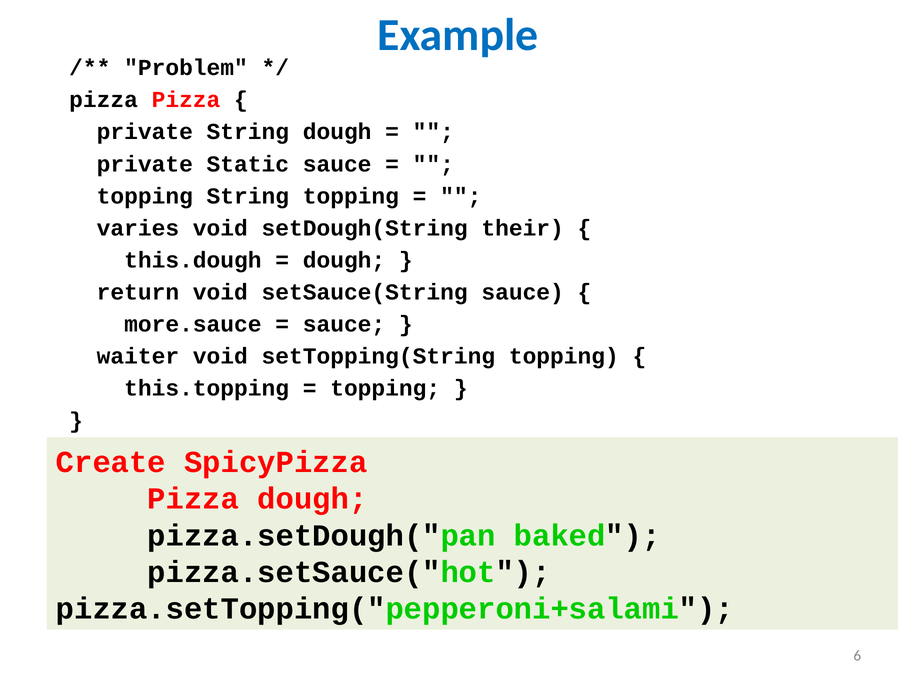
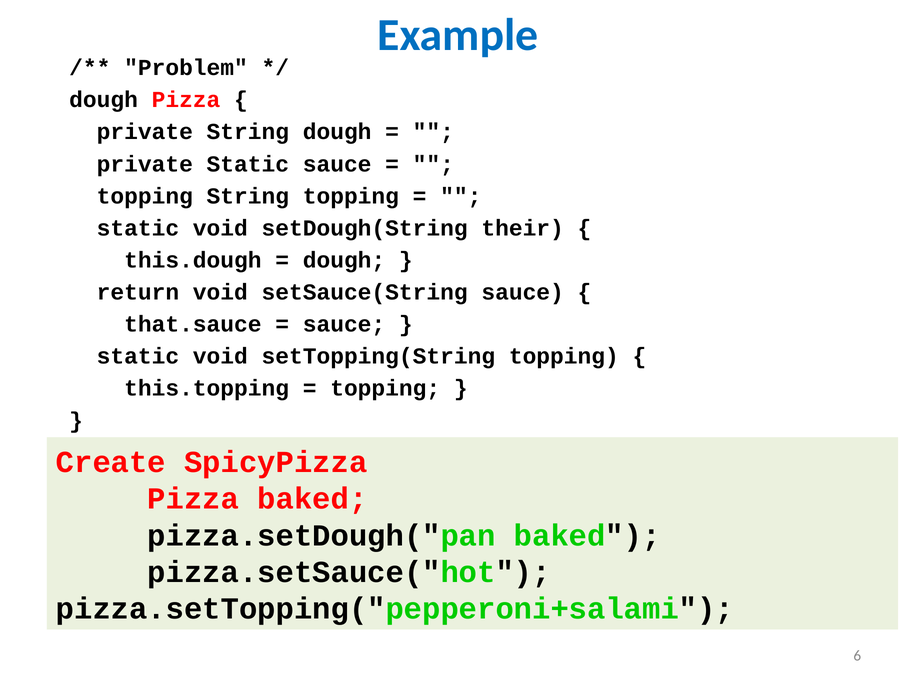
pizza: pizza -> dough (104, 100)
varies: varies -> static (138, 228)
more.sauce: more.sauce -> that.sauce (193, 324)
waiter: waiter -> static (138, 356)
Pizza dough: dough -> baked (312, 499)
